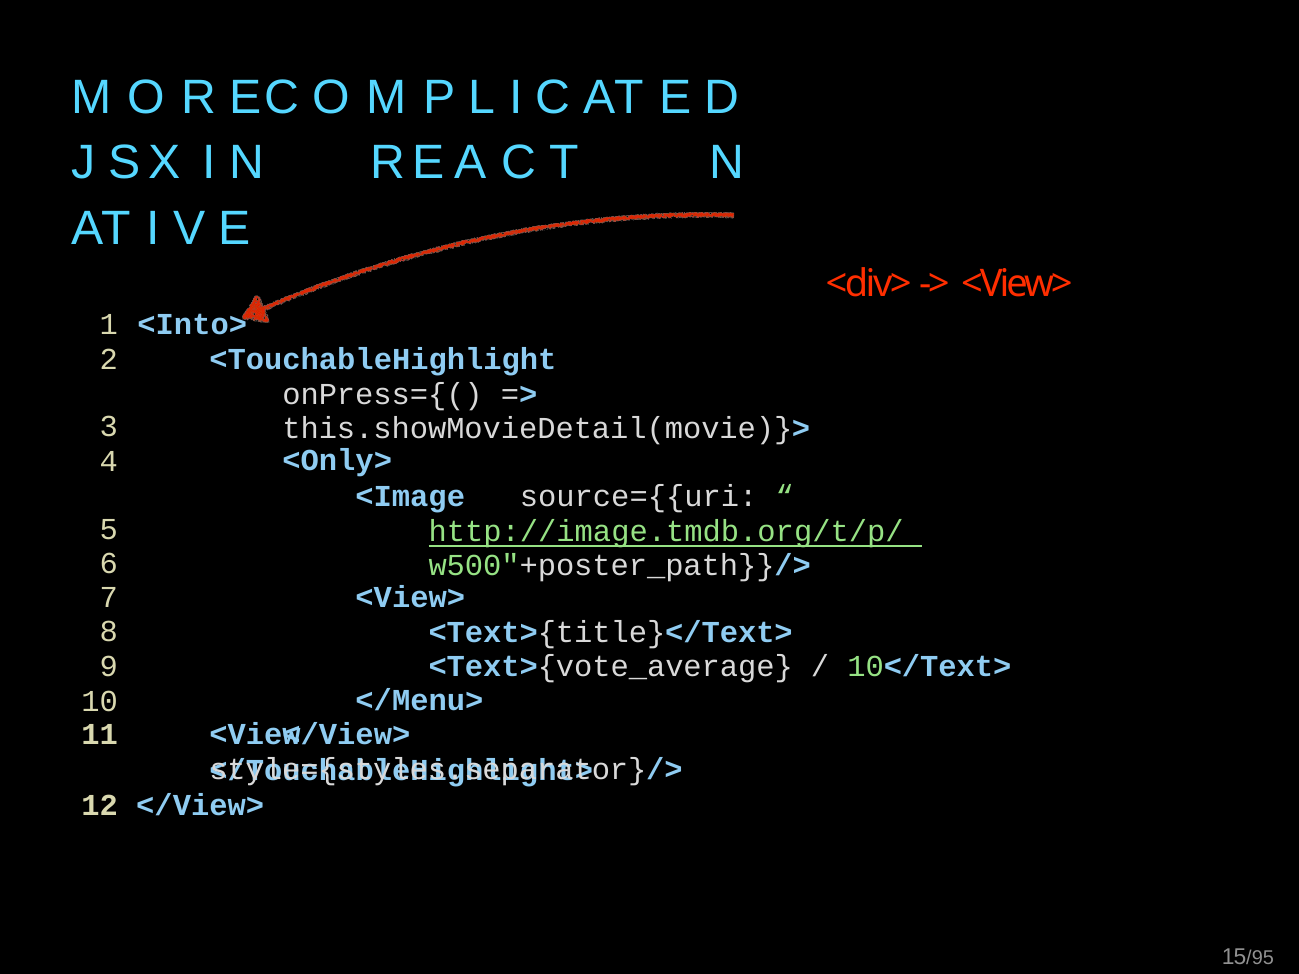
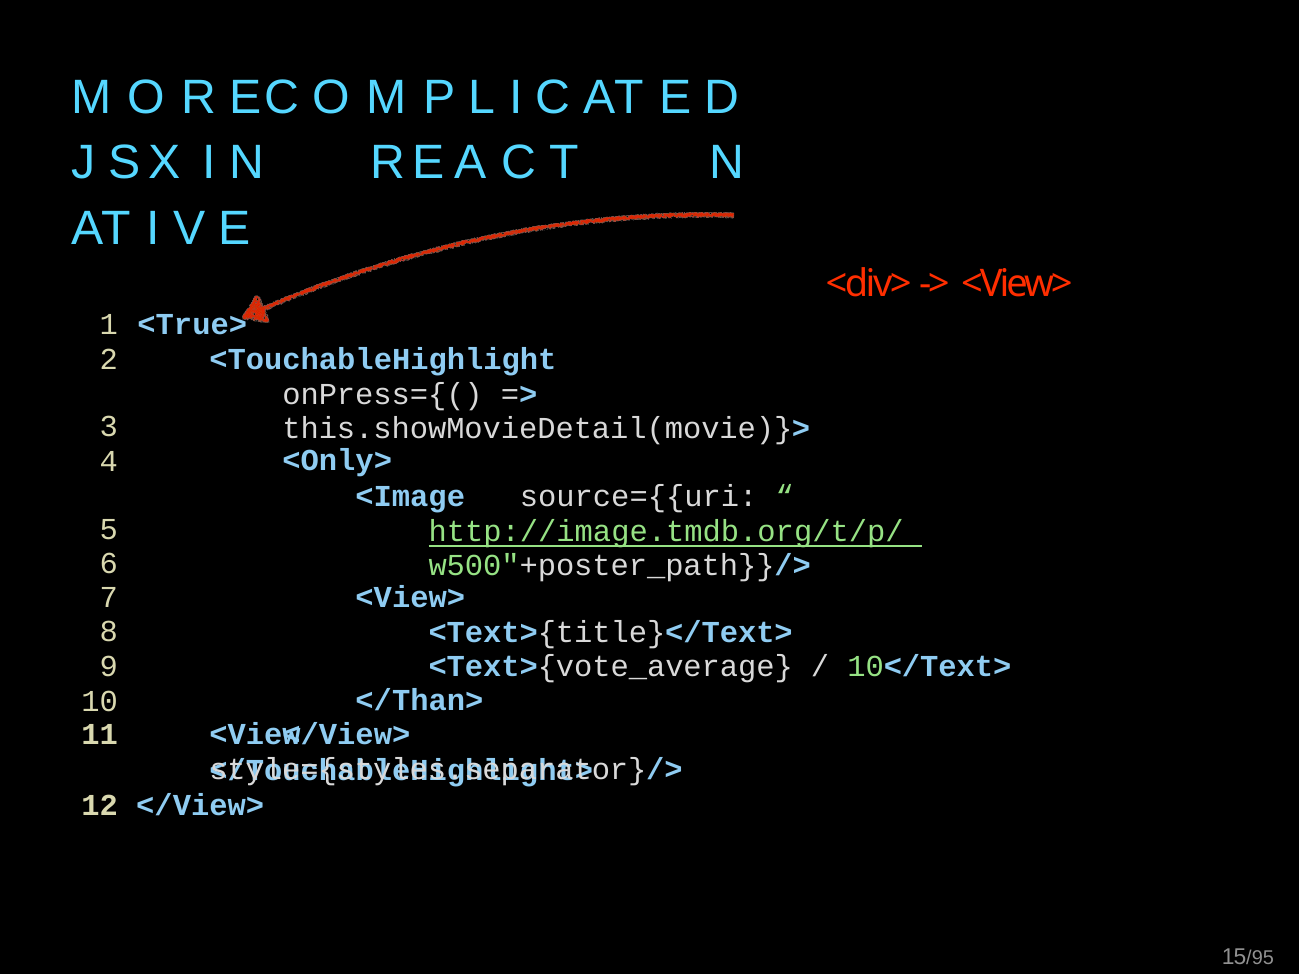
<Into>: <Into> -> <True> (192, 325)
</Menu>: </Menu> -> </Than> (419, 701)
